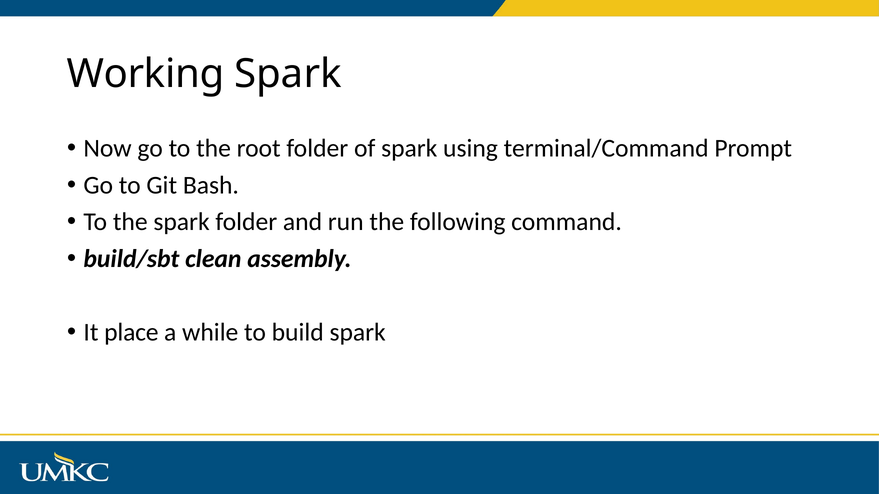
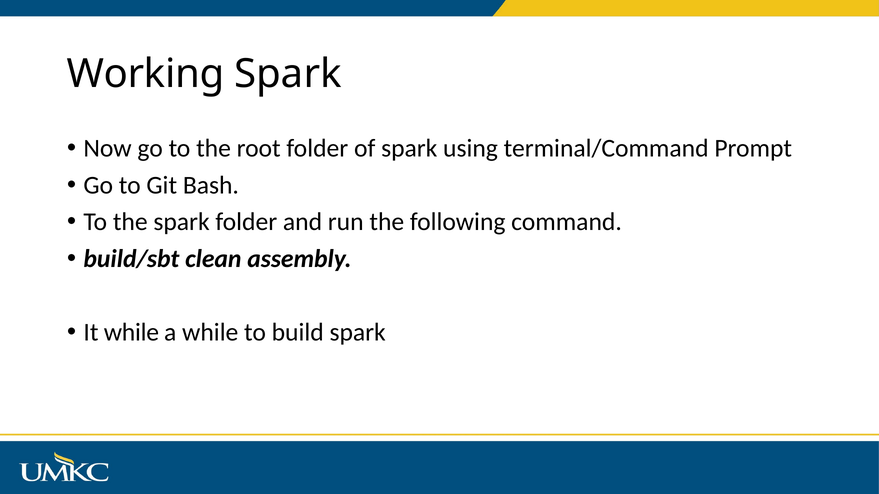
It place: place -> while (131, 333)
